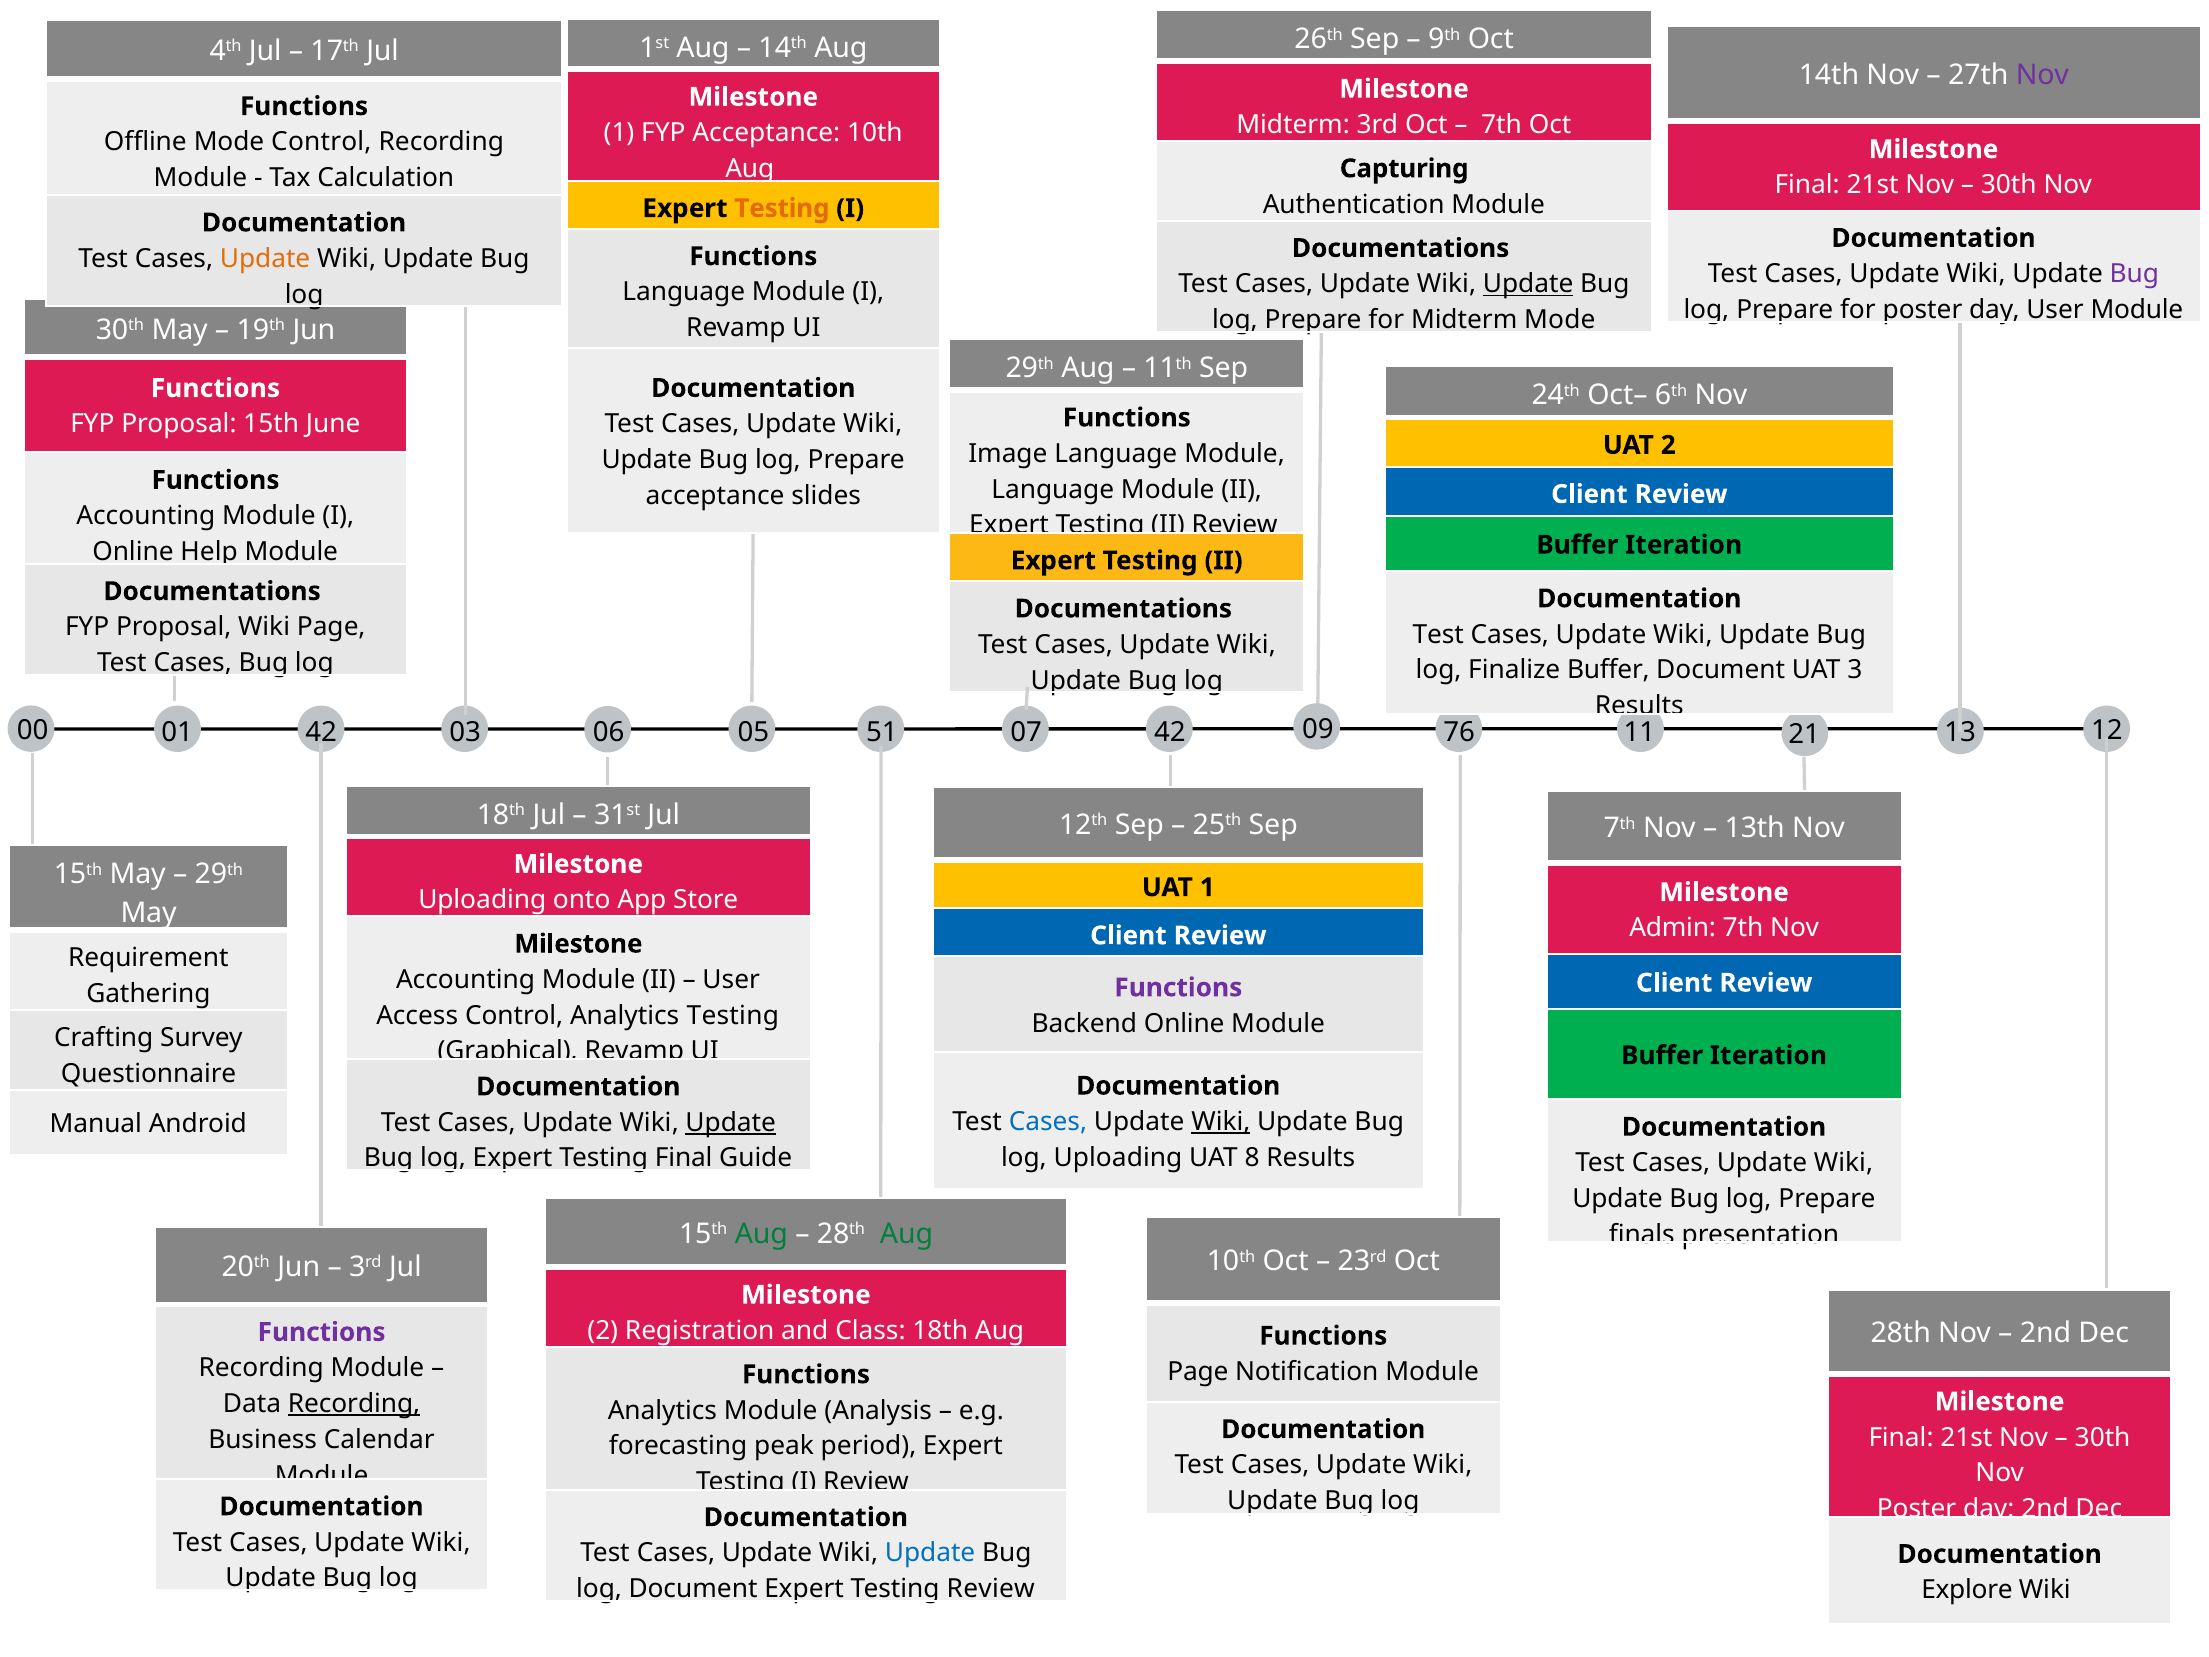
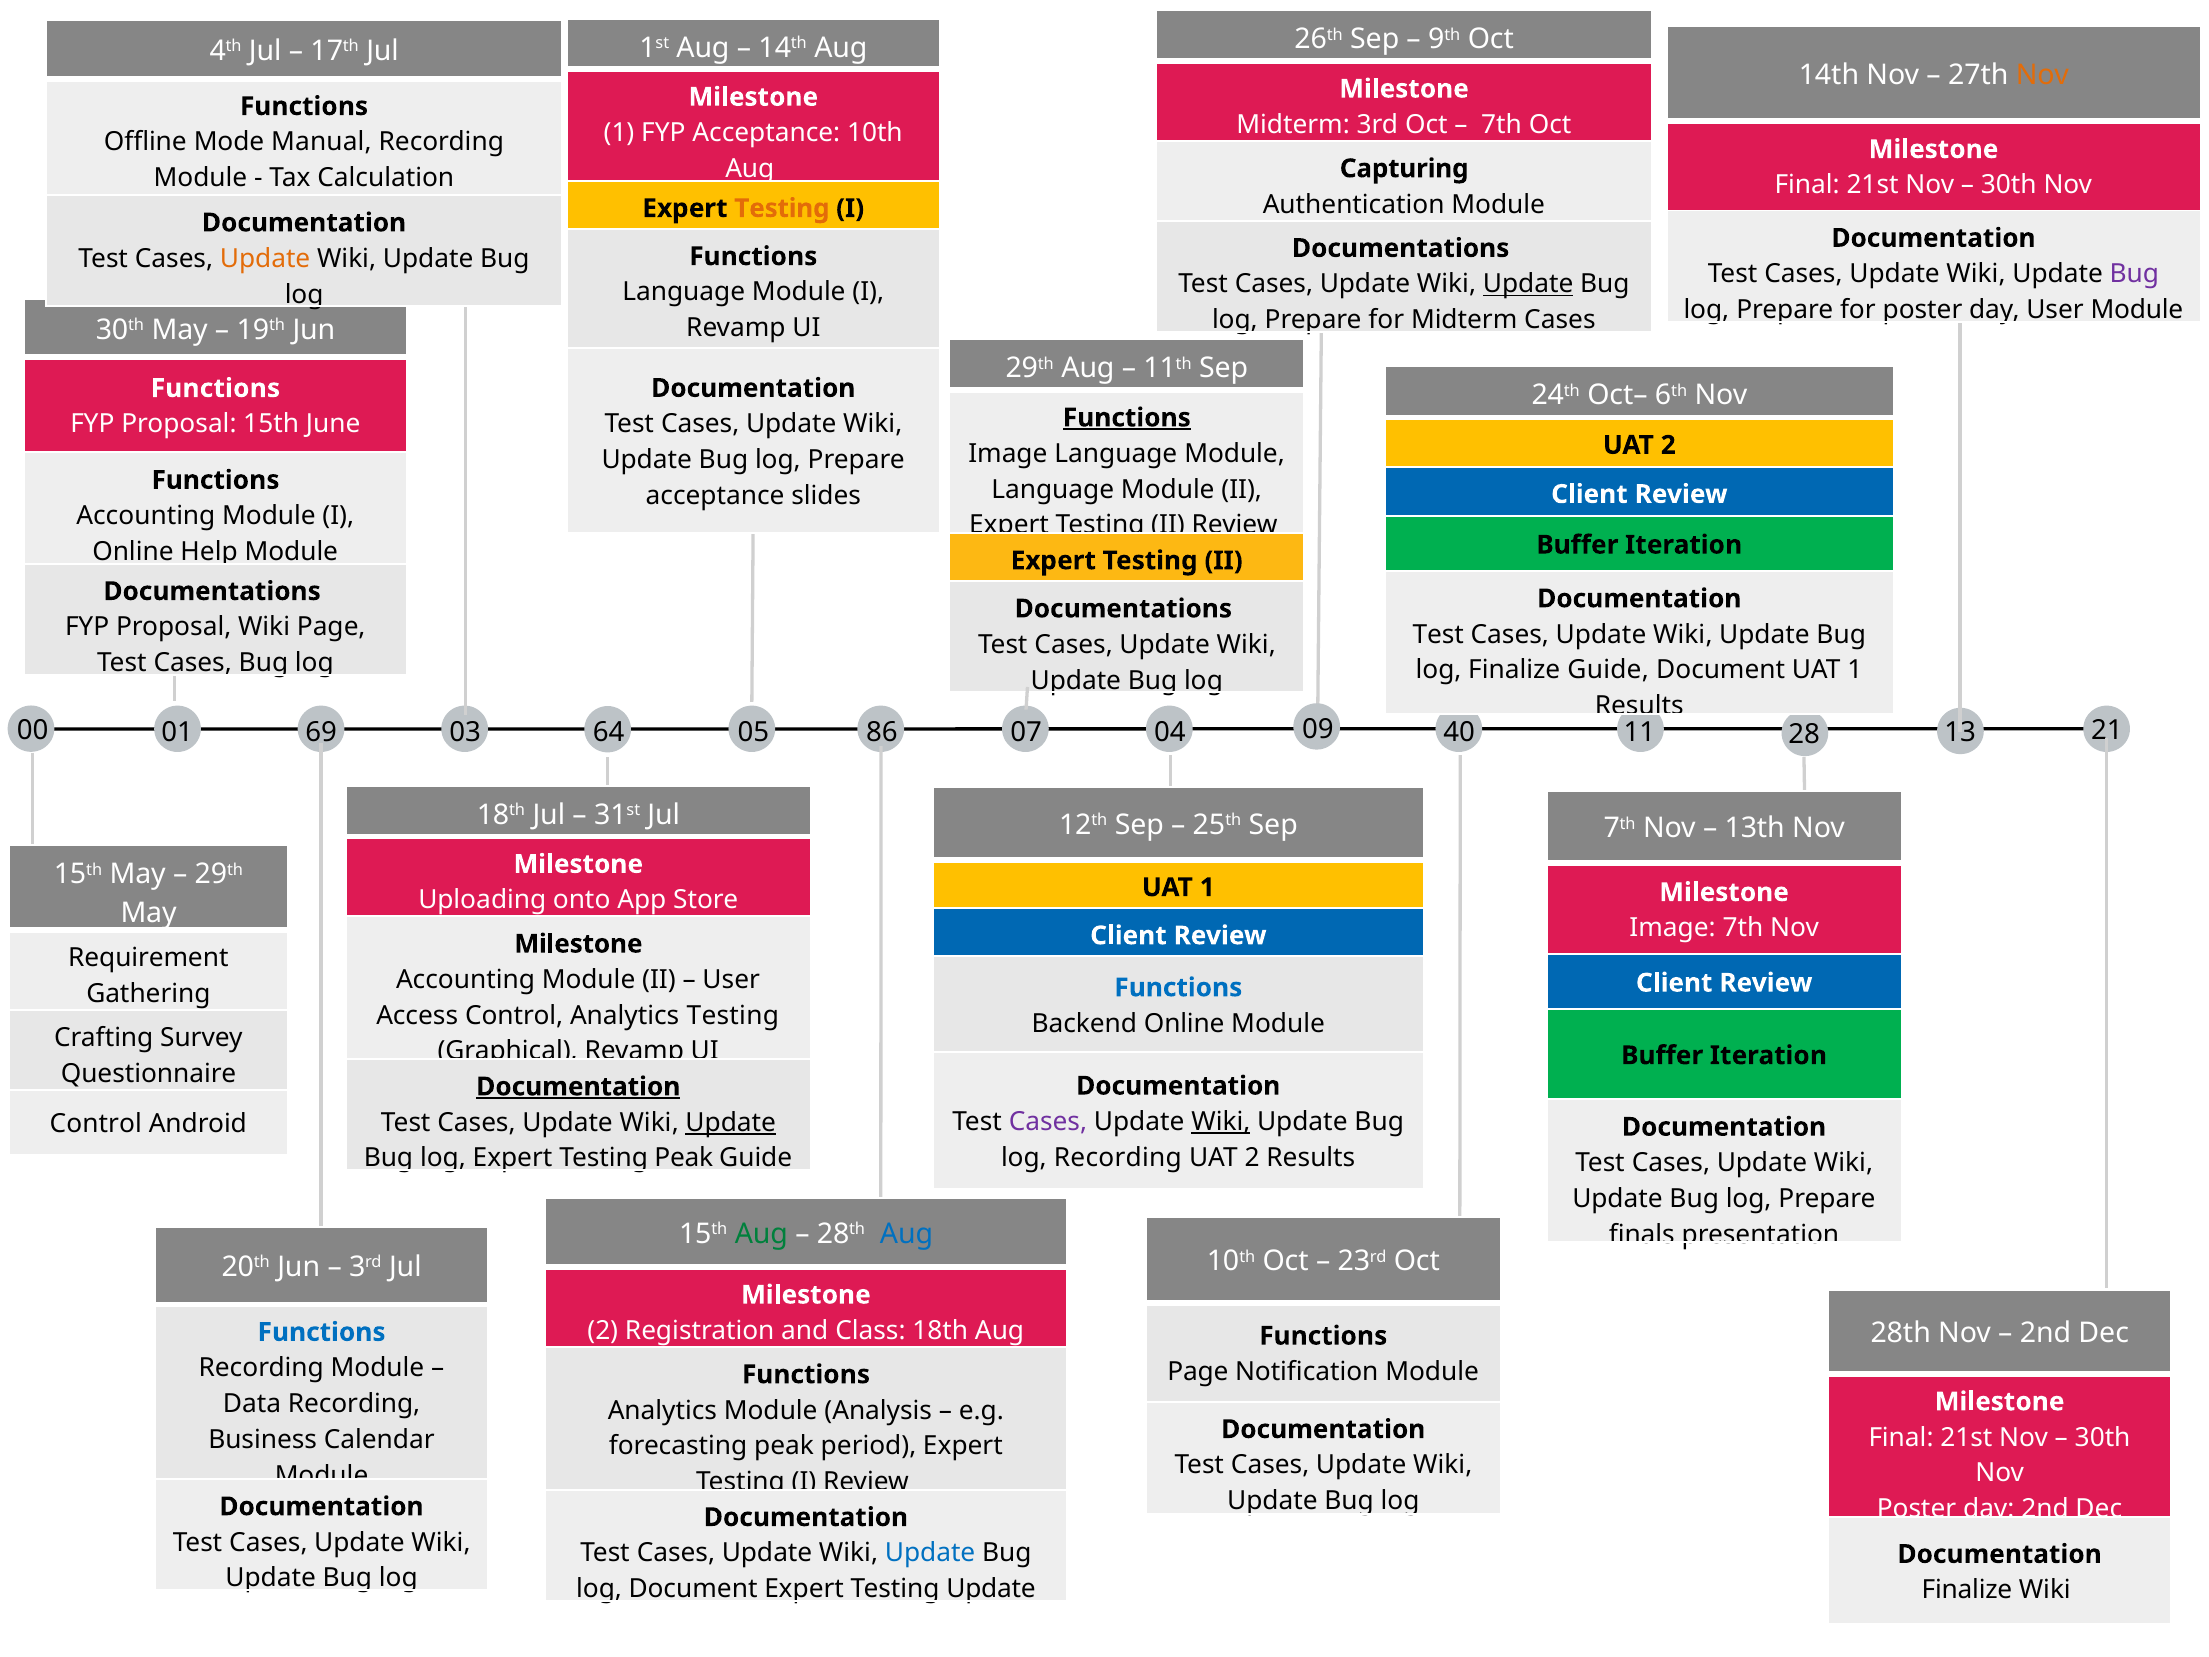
Nov colour: purple -> orange (2042, 75)
Mode Control: Control -> Manual (321, 142)
Midterm Mode: Mode -> Cases (1560, 320)
Functions underline: none -> present (1127, 418)
Finalize Buffer: Buffer -> Guide (1608, 670)
Document UAT 3: 3 -> 1 (1855, 670)
01 42: 42 -> 69 (321, 732)
06: 06 -> 64 (609, 732)
51: 51 -> 86 (882, 732)
07 42: 42 -> 04 (1170, 732)
76: 76 -> 40 (1459, 732)
21: 21 -> 28 (1804, 734)
12: 12 -> 21 (2107, 730)
Admin: Admin -> Image (1673, 928)
Functions colour: purple -> blue (1178, 987)
Documentation underline: none -> present (578, 1087)
Cases colour: blue -> purple (1048, 1122)
Manual: Manual -> Control (96, 1124)
log Uploading: Uploading -> Recording (1118, 1157)
8: 8 -> 2 (1252, 1157)
Testing Final: Final -> Peak (684, 1158)
Aug colour: green -> blue (907, 1234)
Functions colour: purple -> blue (322, 1332)
Recording underline: present -> none (354, 1404)
Testing Review: Review -> Update (991, 1589)
Explore: Explore -> Finalize (1967, 1590)
